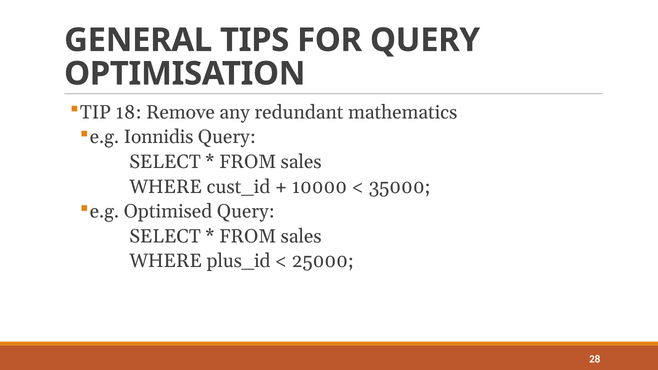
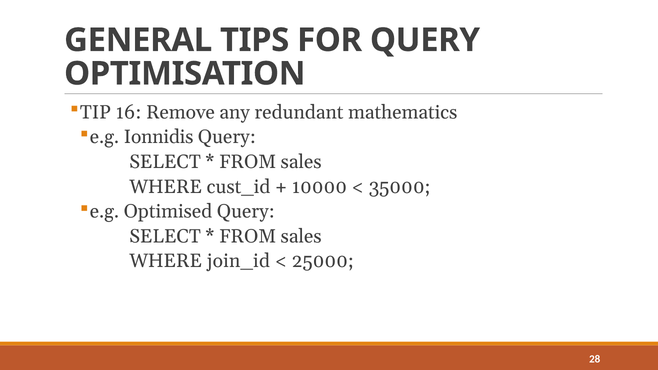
18: 18 -> 16 (128, 112)
plus_id: plus_id -> join_id (238, 261)
